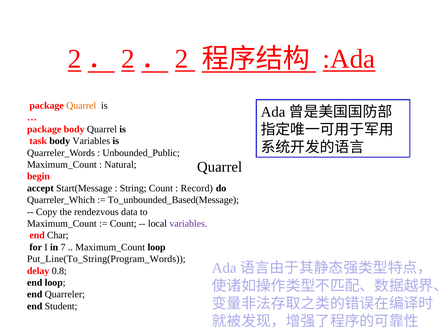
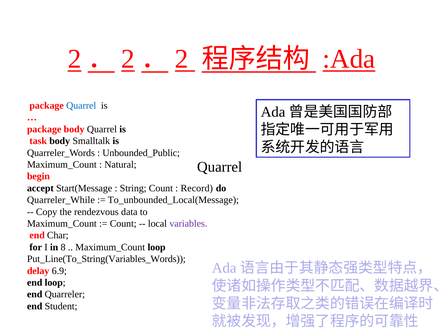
Quarrel colour: orange -> blue (81, 106)
body Variables: Variables -> Smalltalk (91, 141)
Quarreler_Which: Quarreler_Which -> Quarreler_While (61, 200)
To_unbounded_Based(Message: To_unbounded_Based(Message -> To_unbounded_Local(Message (173, 200)
7: 7 -> 8 (63, 247)
Put_Line(To_String(Program_Words: Put_Line(To_String(Program_Words -> Put_Line(To_String(Variables_Words (106, 259)
0.8: 0.8 -> 6.9 (59, 271)
